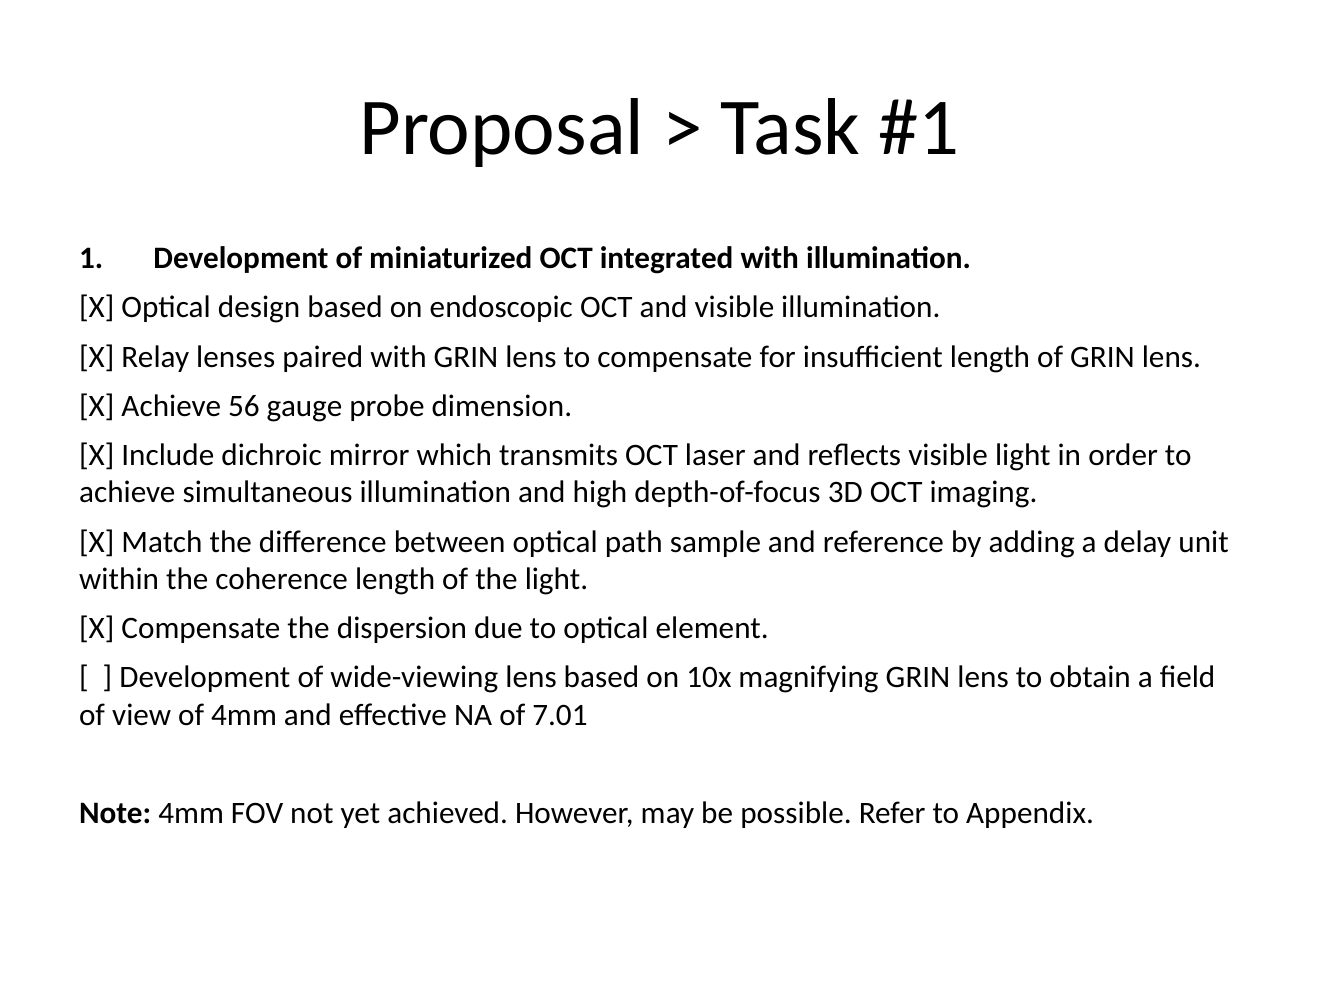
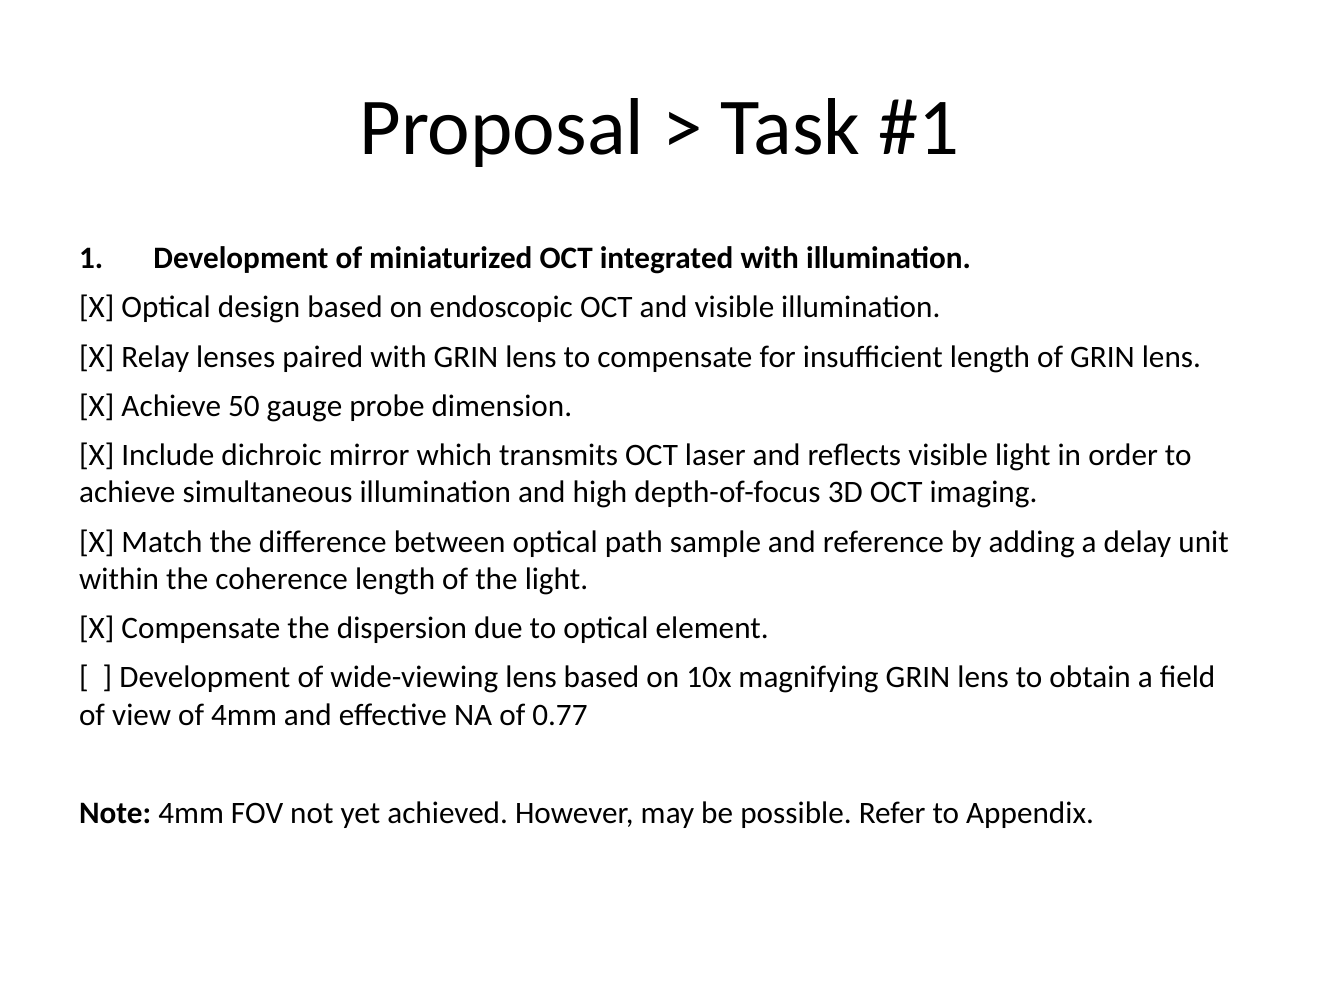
56: 56 -> 50 (244, 406)
7.01: 7.01 -> 0.77 (560, 715)
